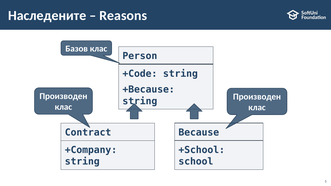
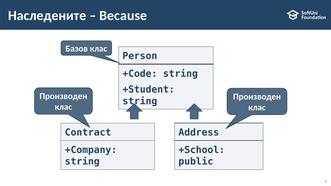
Reasons: Reasons -> Because (123, 16)
+Because: +Because -> +Student (149, 90)
Because: Because -> Address (199, 133)
school: school -> public (196, 162)
